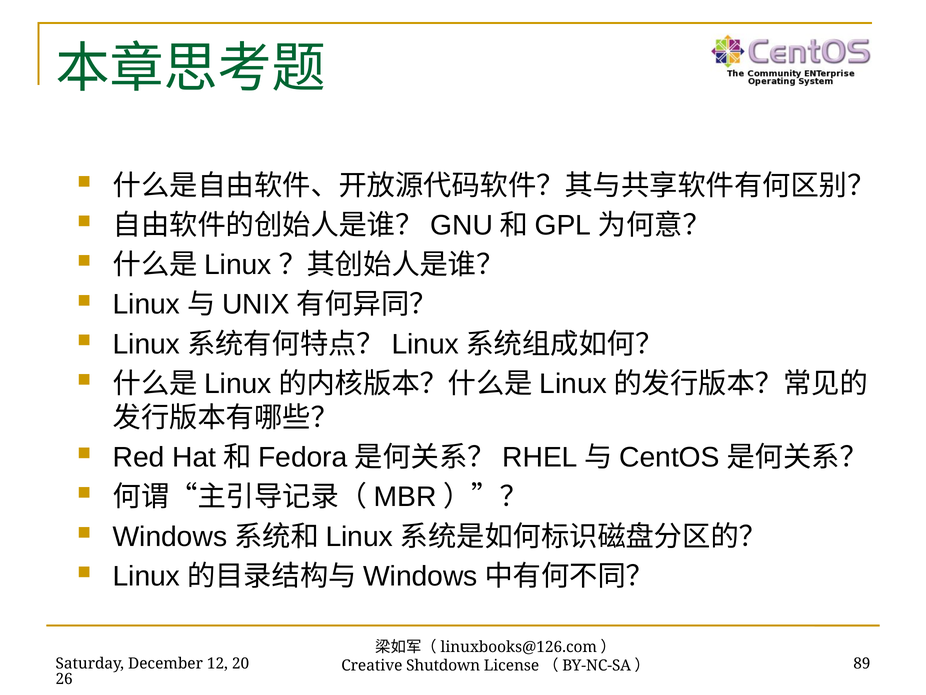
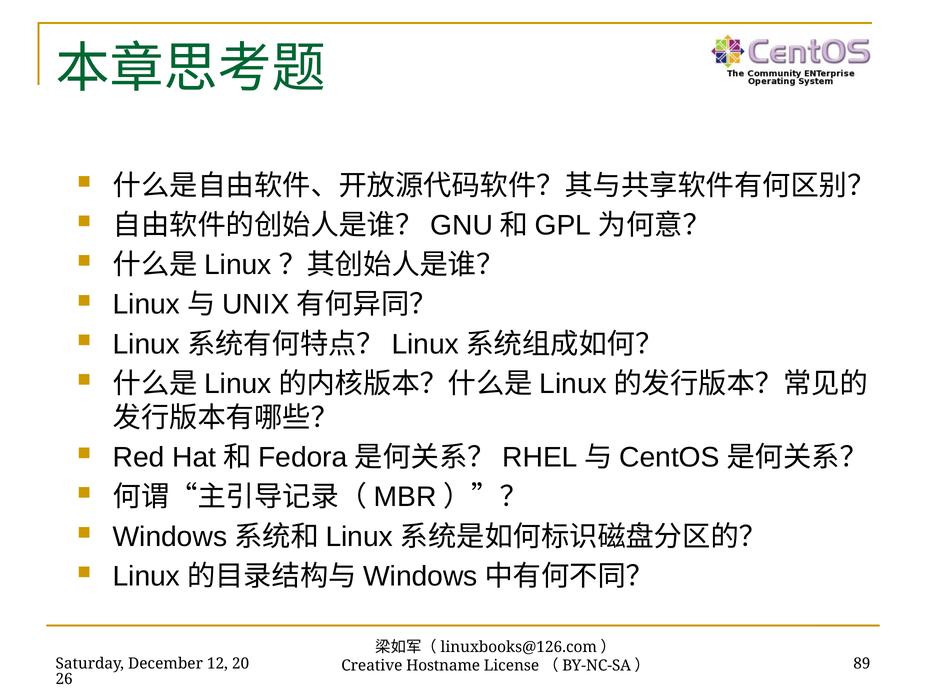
Shutdown: Shutdown -> Hostname (443, 665)
